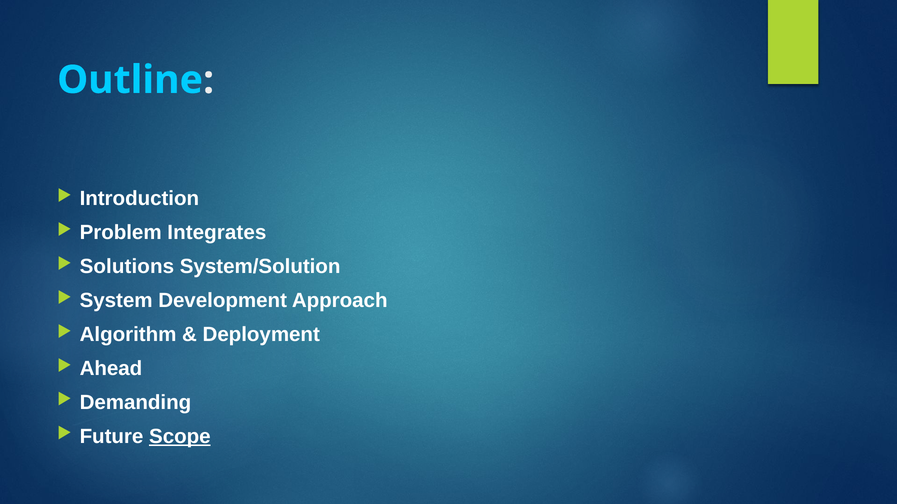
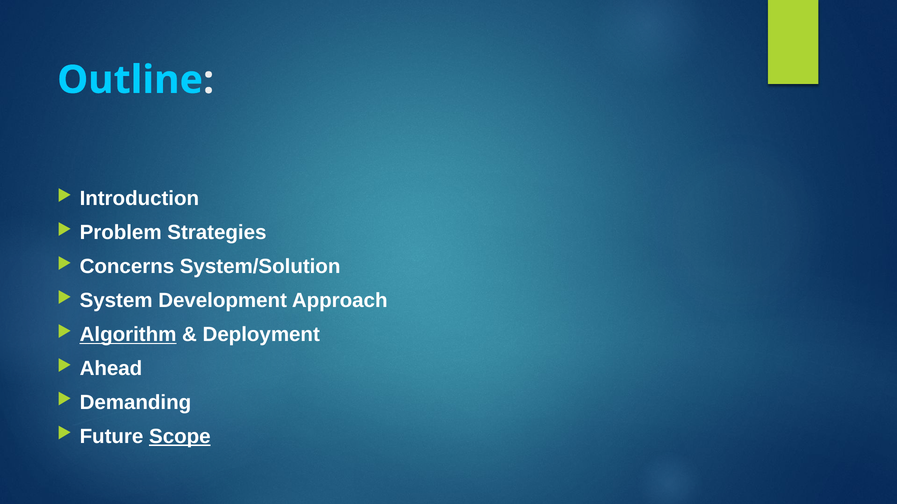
Integrates: Integrates -> Strategies (217, 233)
Solutions: Solutions -> Concerns (127, 267)
Algorithm underline: none -> present (128, 335)
